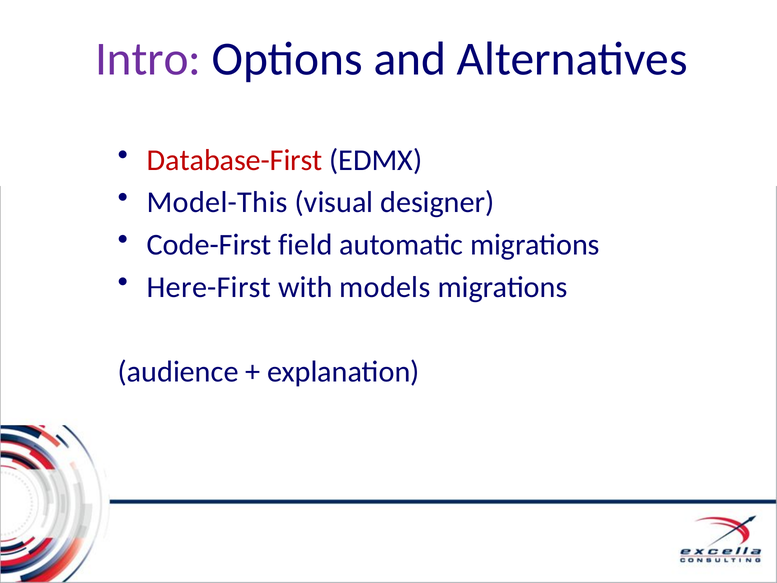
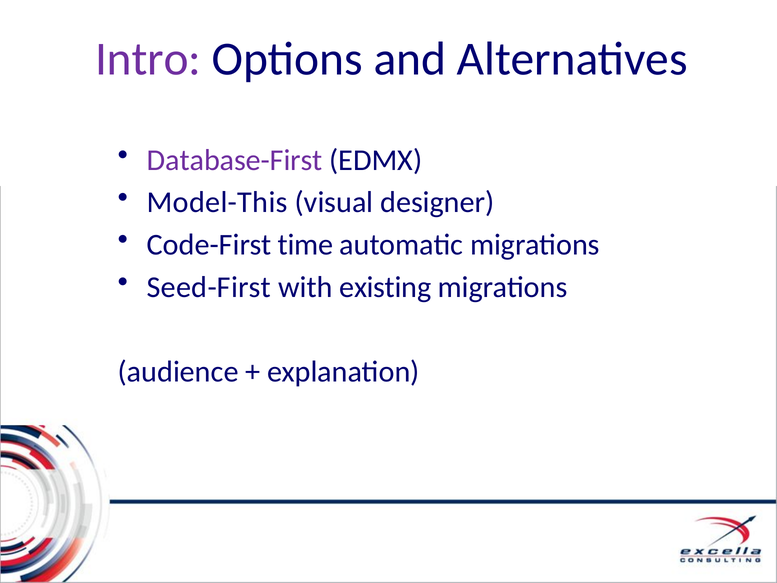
Database-First colour: red -> purple (235, 160)
field: field -> time (305, 245)
Here-First: Here-First -> Seed-First (209, 287)
models: models -> existing (385, 287)
